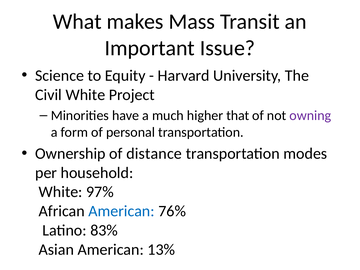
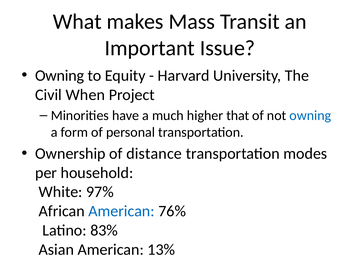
Science: Science -> Owning (60, 76)
Civil White: White -> When (85, 95)
owning colour: purple -> blue (310, 115)
